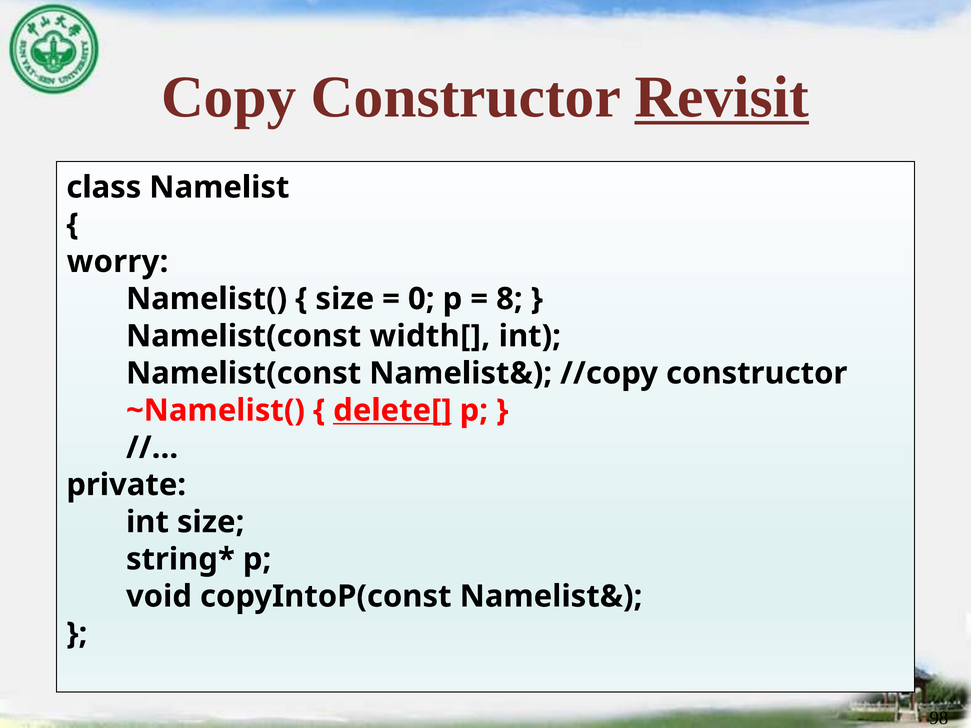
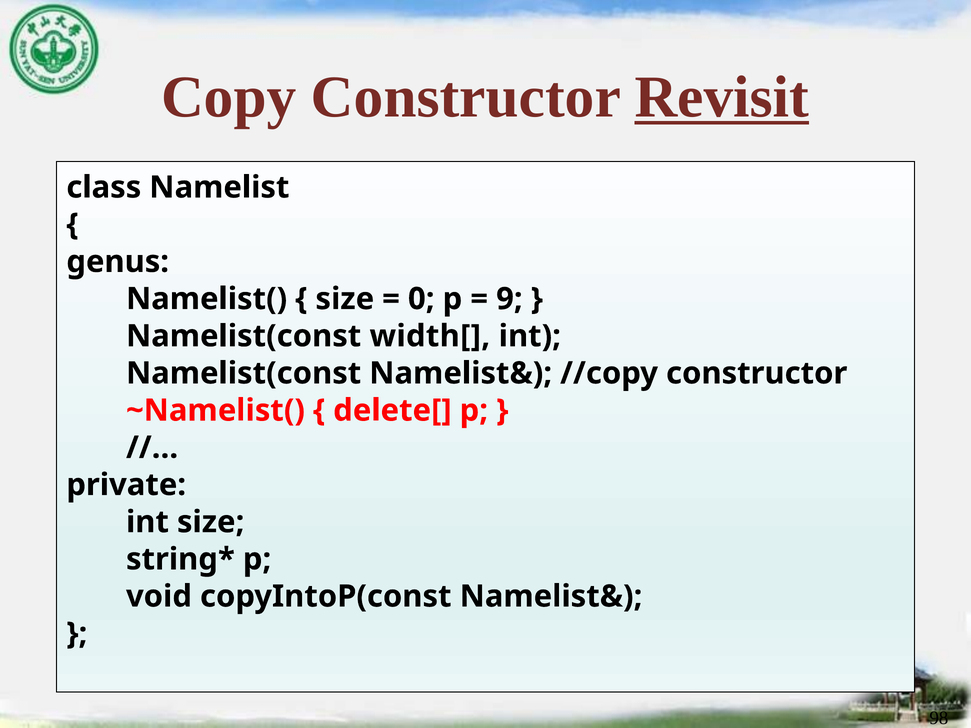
worry: worry -> genus (118, 262)
8: 8 -> 9 (509, 299)
delete[ underline: present -> none (392, 411)
